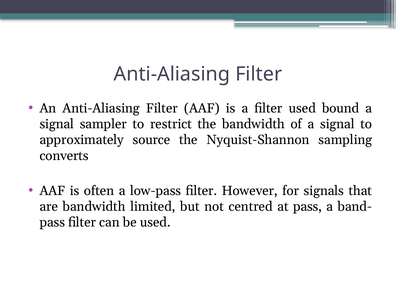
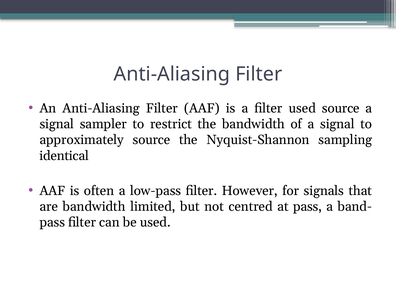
used bound: bound -> source (341, 108)
converts: converts -> identical (64, 156)
